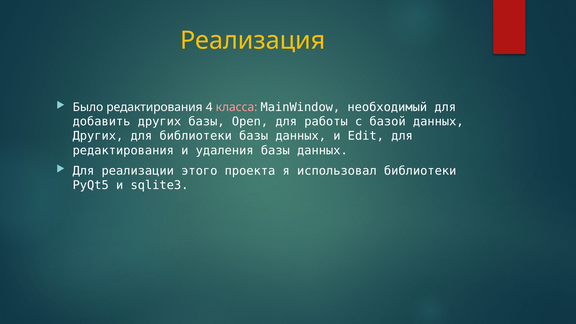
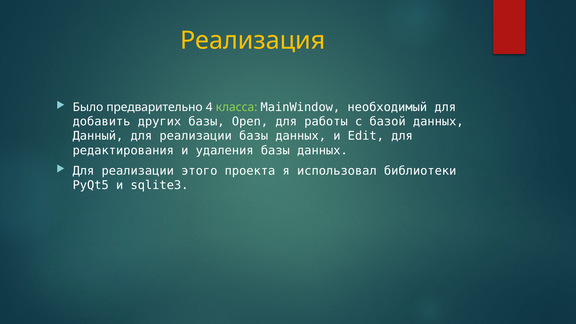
Было редактирования: редактирования -> предварительно (154, 107)
класса colour: pink -> light green (237, 107)
Других: Других -> Данный (98, 136)
библиотеки: библиотеки -> реализации (196, 136)
